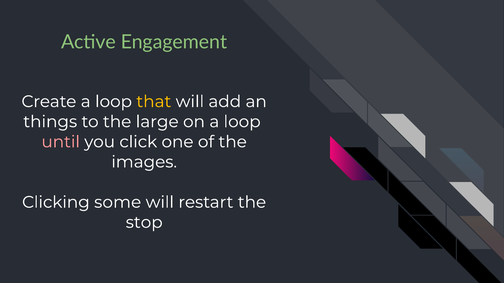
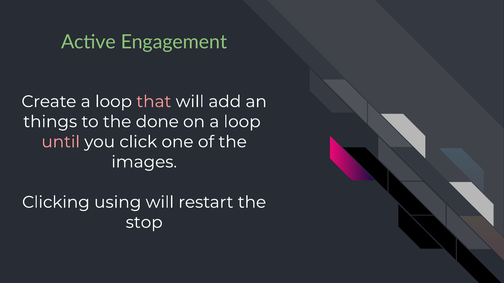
that colour: yellow -> pink (154, 102)
large: large -> done (157, 122)
some: some -> using (118, 203)
